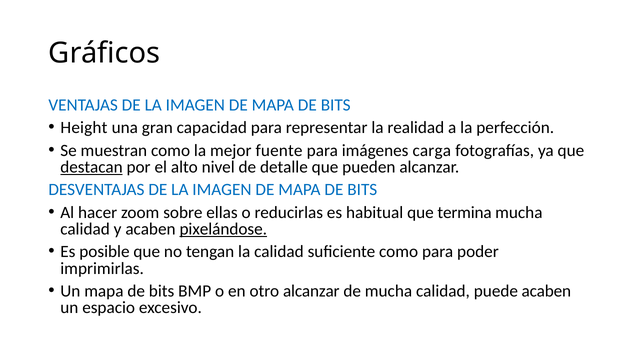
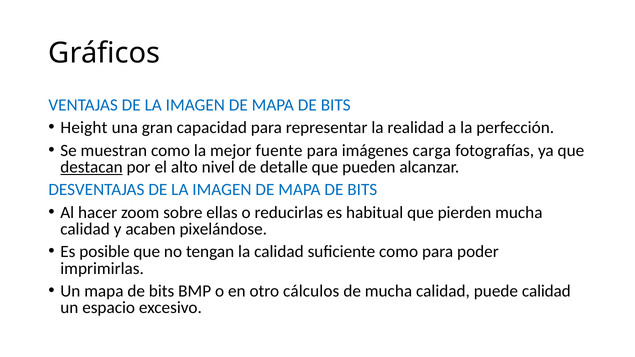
termina: termina -> pierden (465, 212)
pixelándose underline: present -> none (223, 229)
otro alcanzar: alcanzar -> cálculos (311, 291)
puede acaben: acaben -> calidad (546, 291)
